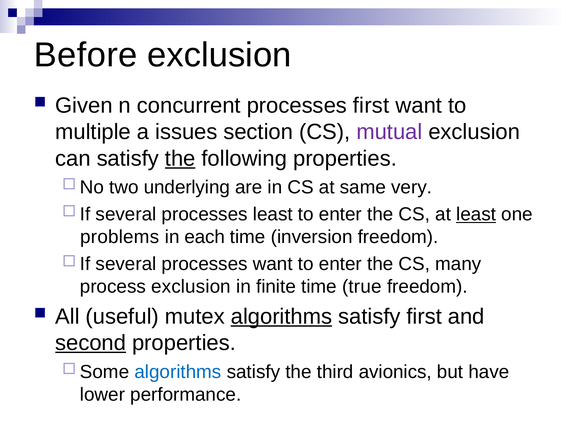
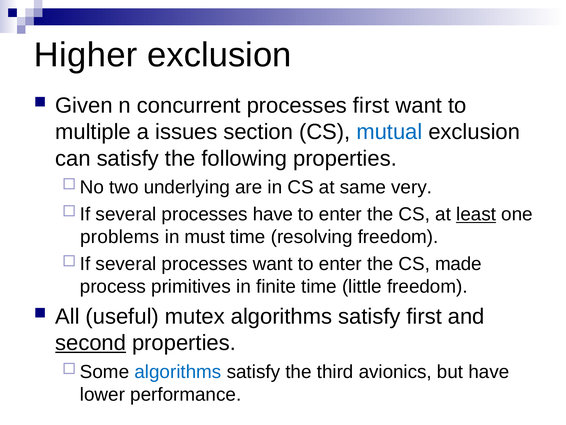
Before: Before -> Higher (86, 55)
mutual colour: purple -> blue (389, 132)
the underline: present -> none (180, 158)
processes least: least -> have (273, 214)
each: each -> must (205, 237)
inversion: inversion -> resolving (312, 237)
many: many -> made (458, 264)
process exclusion: exclusion -> primitives (191, 286)
true: true -> little (362, 286)
algorithms underline: present -> none (281, 316)
